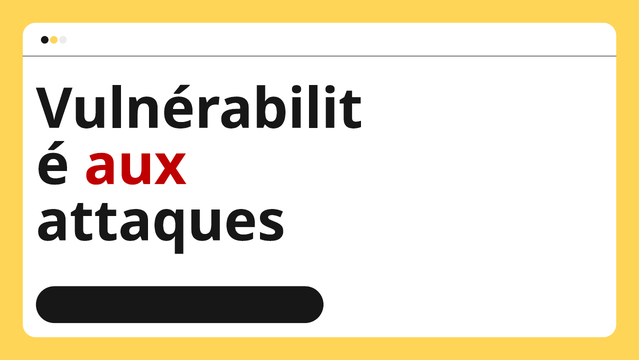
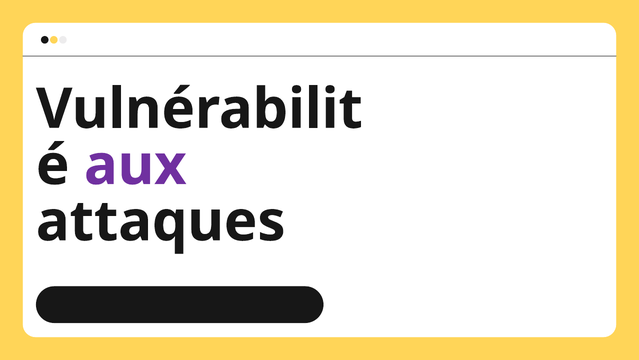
aux colour: red -> purple (135, 165)
